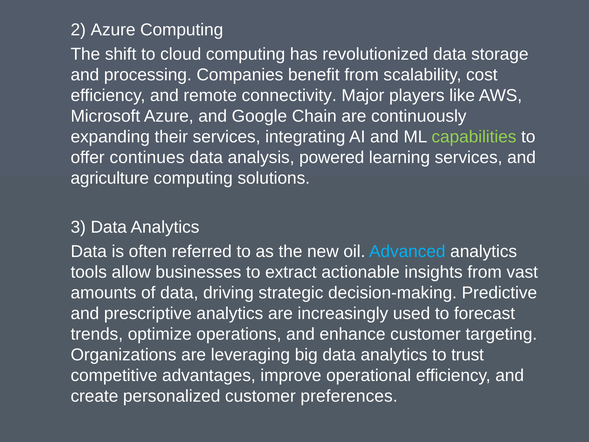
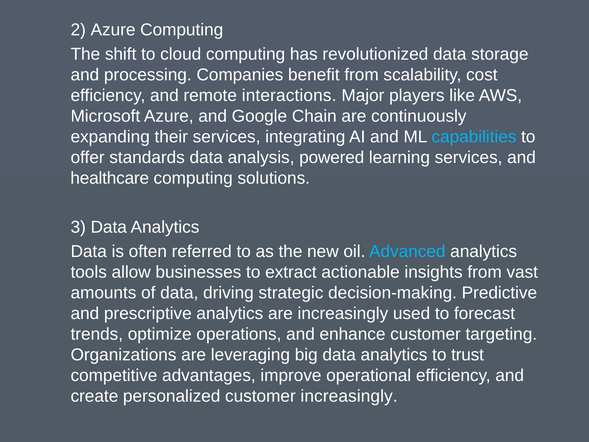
connectivity: connectivity -> interactions (289, 95)
capabilities colour: light green -> light blue (474, 137)
continues: continues -> standards (147, 157)
agriculture: agriculture -> healthcare (110, 178)
customer preferences: preferences -> increasingly (349, 396)
